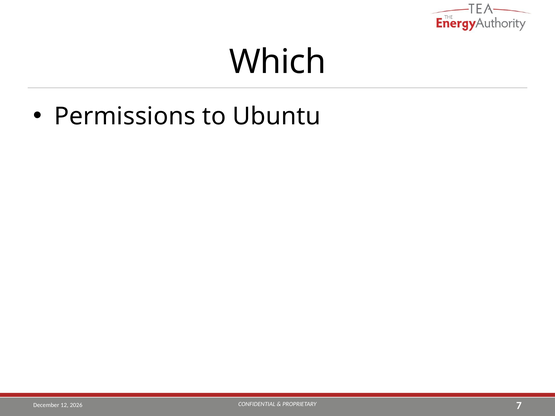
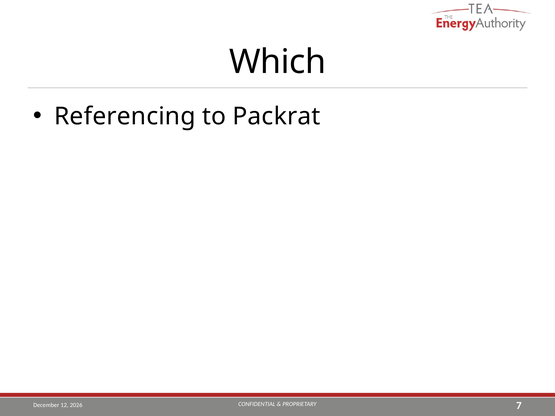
Permissions: Permissions -> Referencing (125, 116)
Ubuntu: Ubuntu -> Packrat (276, 116)
